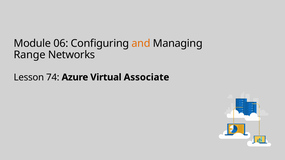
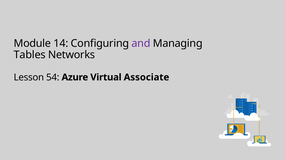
06: 06 -> 14 (61, 43)
and colour: orange -> purple (141, 43)
Range: Range -> Tables (30, 55)
74: 74 -> 54 (53, 77)
